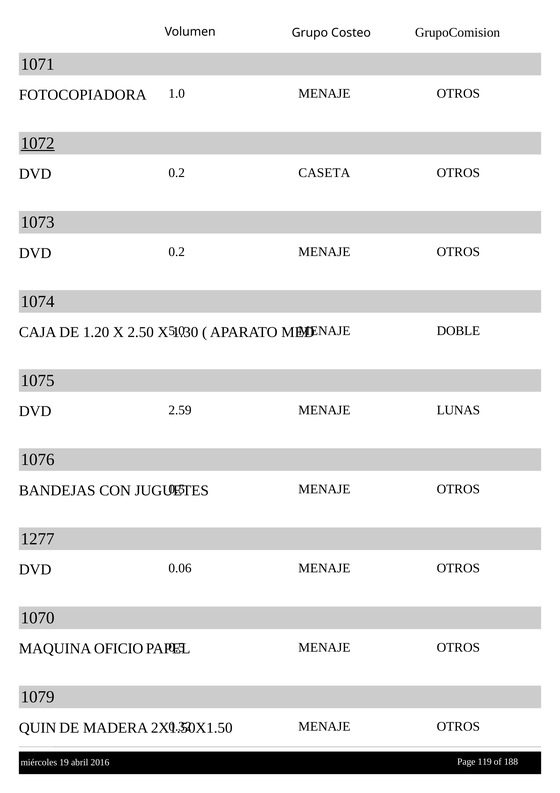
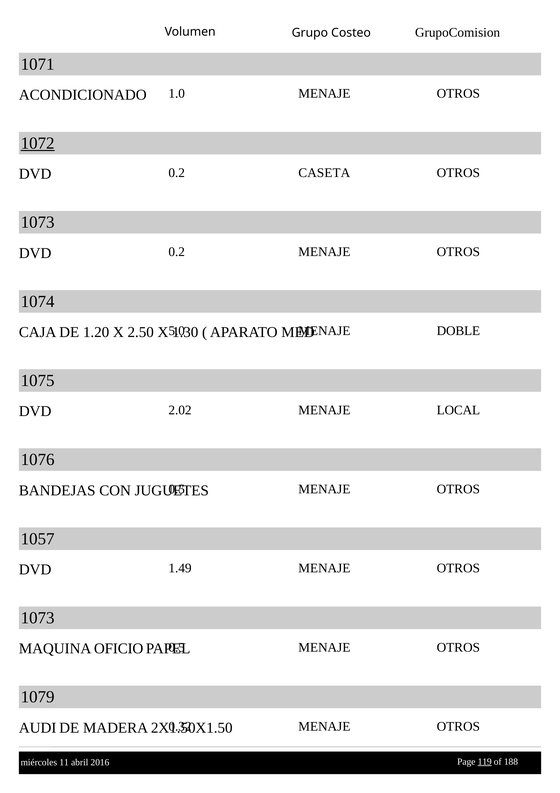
FOTOCOPIADORA: FOTOCOPIADORA -> ACONDICIONADO (83, 95)
2.59: 2.59 -> 2.02 (180, 410)
LUNAS: LUNAS -> LOCAL (458, 410)
1277: 1277 -> 1057 (38, 538)
0.06: 0.06 -> 1.49 (180, 568)
1070: 1070 -> 1073 (38, 617)
QUIN: QUIN -> AUDI (38, 727)
119 underline: none -> present (485, 761)
19: 19 -> 11 (64, 762)
